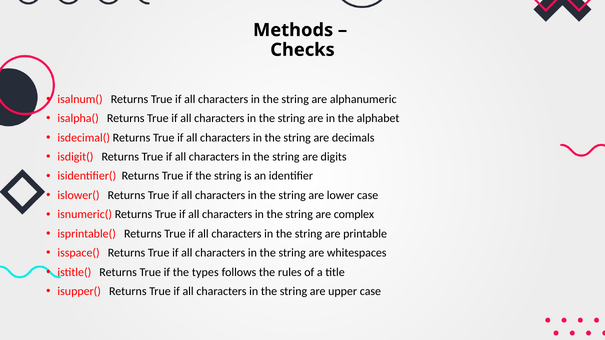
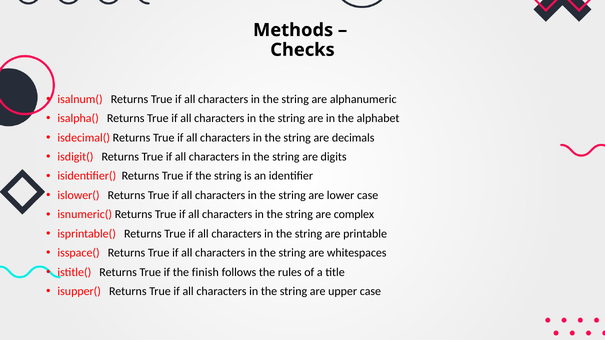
types: types -> finish (205, 272)
